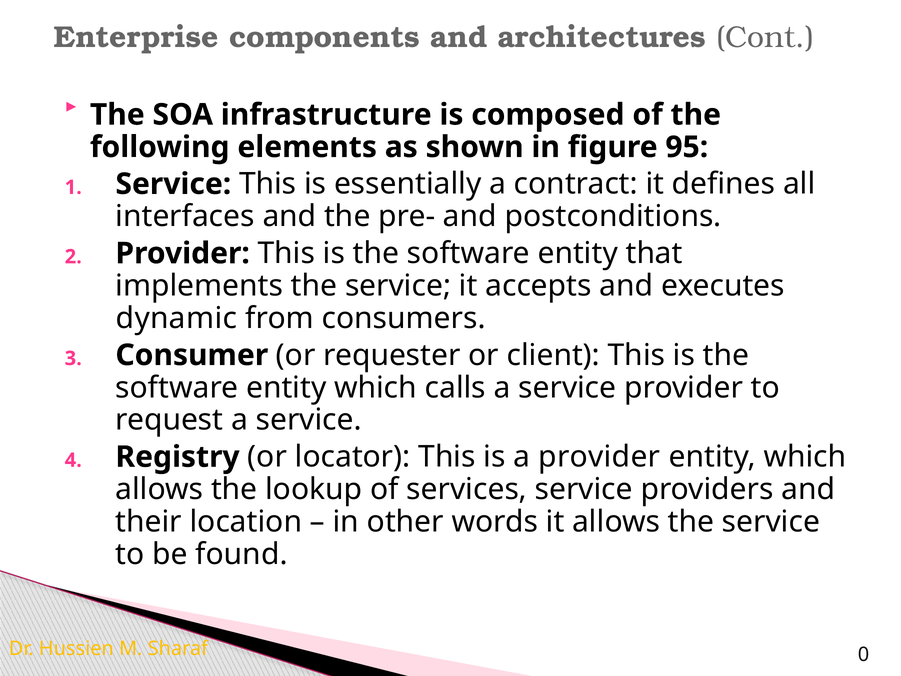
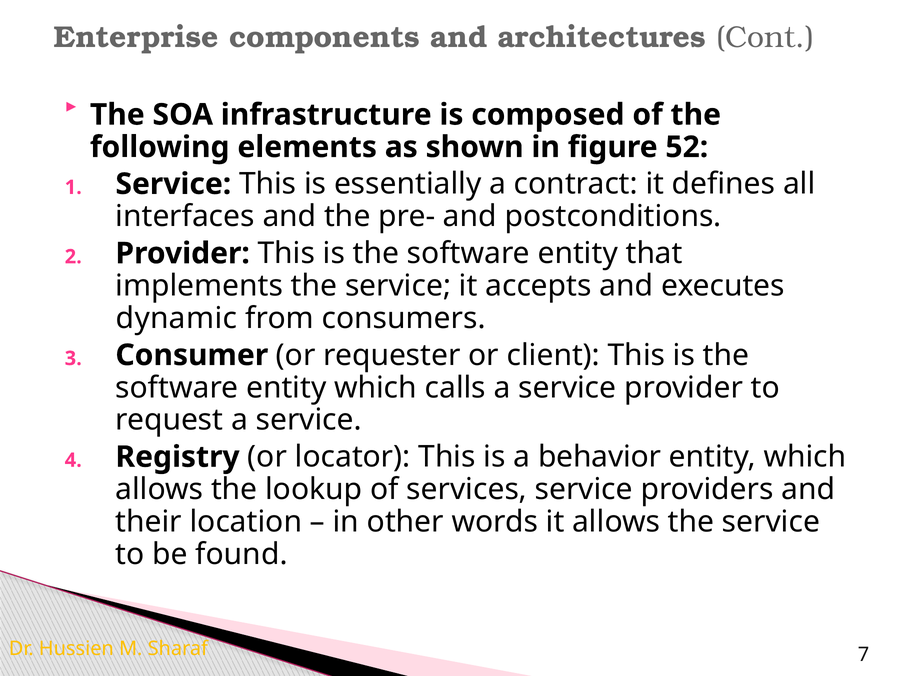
95: 95 -> 52 (687, 147)
a provider: provider -> behavior (600, 457)
0: 0 -> 7 (864, 654)
